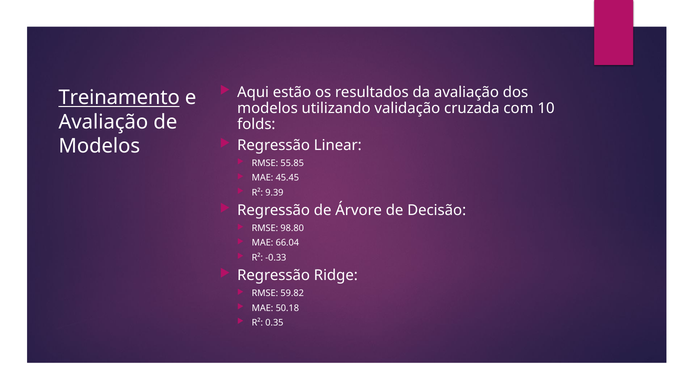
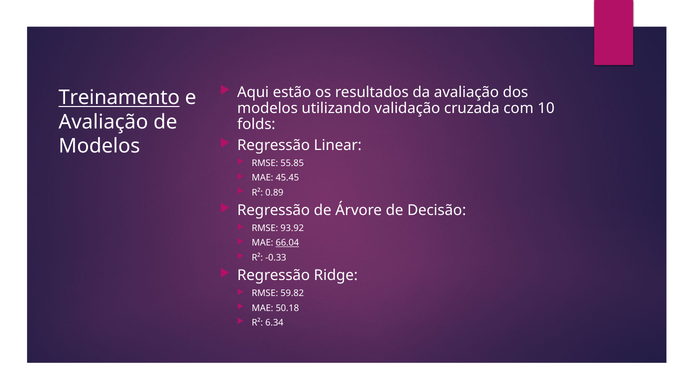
9.39: 9.39 -> 0.89 (274, 193)
98.80: 98.80 -> 93.92 (292, 228)
66.04 underline: none -> present (287, 243)
0.35: 0.35 -> 6.34 (274, 323)
